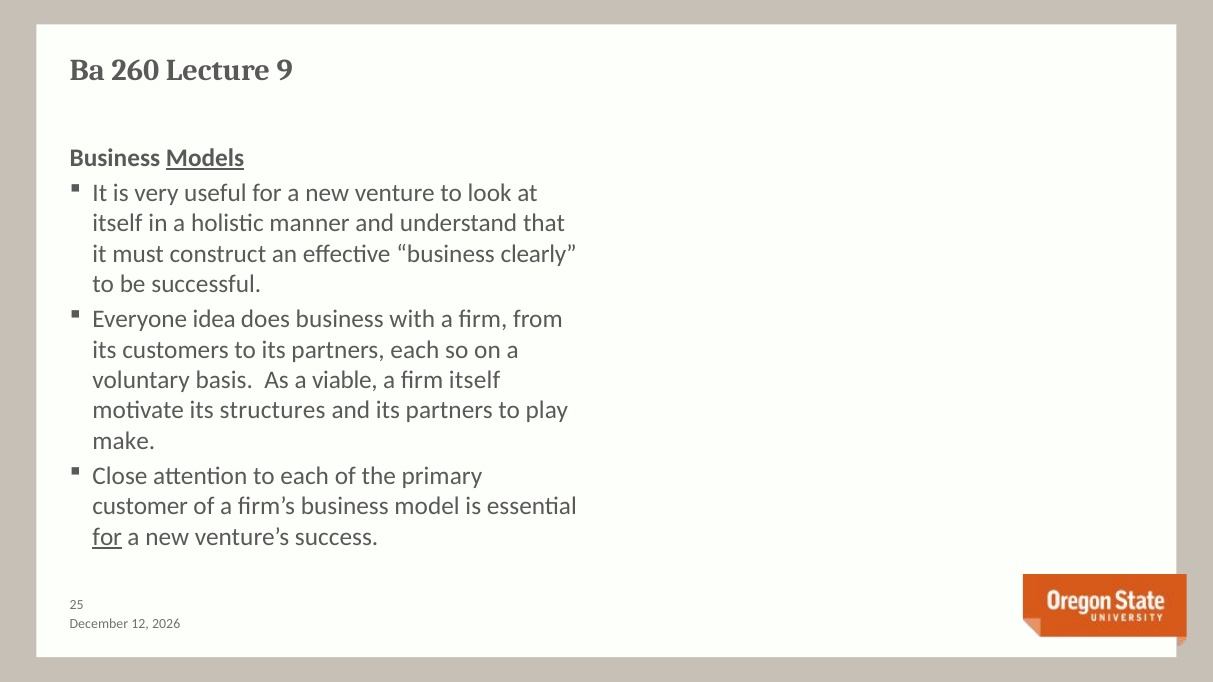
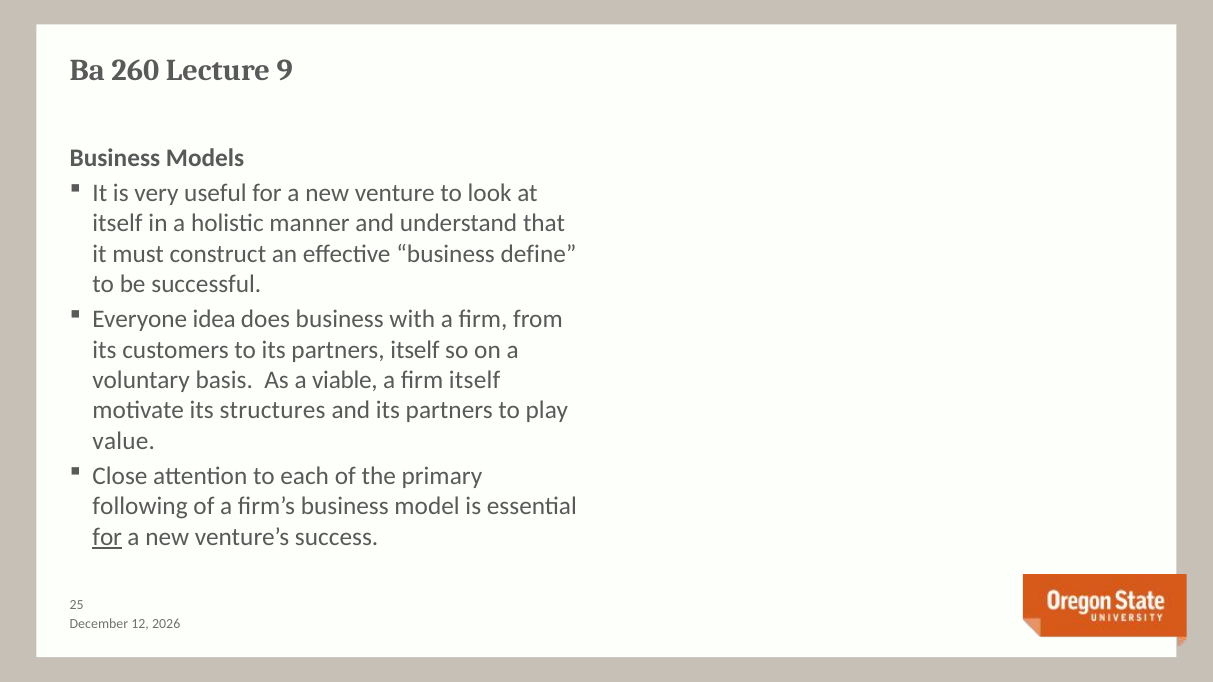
Models underline: present -> none (205, 158)
clearly: clearly -> define (539, 254)
partners each: each -> itself (415, 350)
make: make -> value (124, 441)
customer: customer -> following (140, 507)
